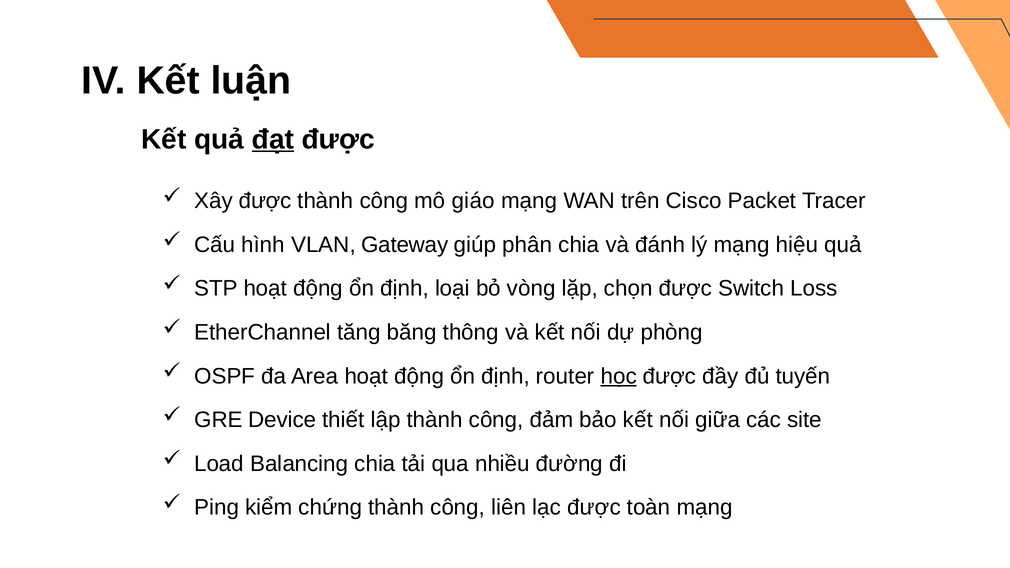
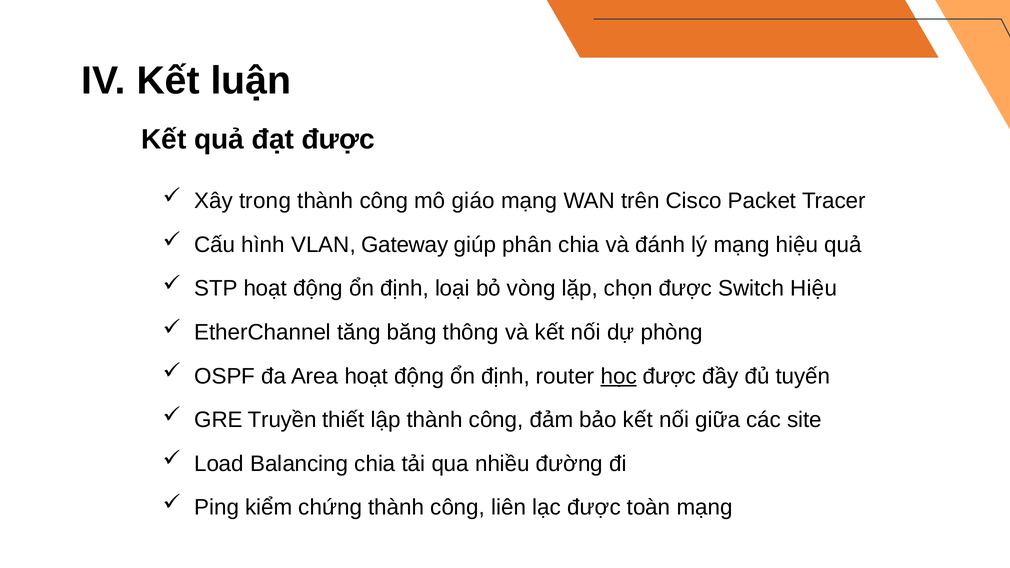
đạt underline: present -> none (273, 139)
Xây được: được -> trong (265, 201)
Switch Loss: Loss -> Hiệu (814, 289)
Device: Device -> Truyền (282, 420)
